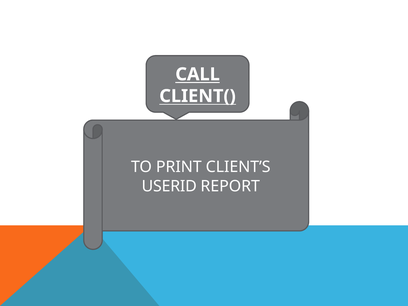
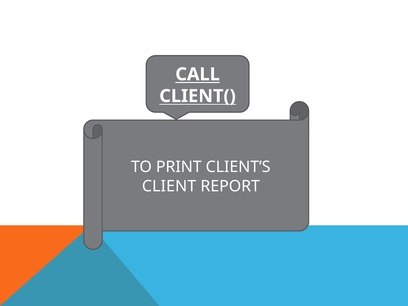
USERID: USERID -> CLIENT (169, 186)
